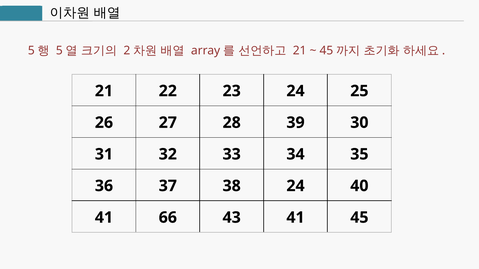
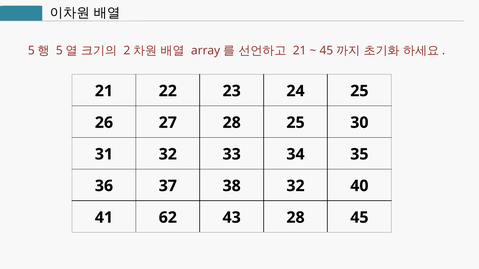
28 39: 39 -> 25 (296, 123)
38 24: 24 -> 32 (296, 186)
66: 66 -> 62 (168, 218)
43 41: 41 -> 28 (296, 218)
